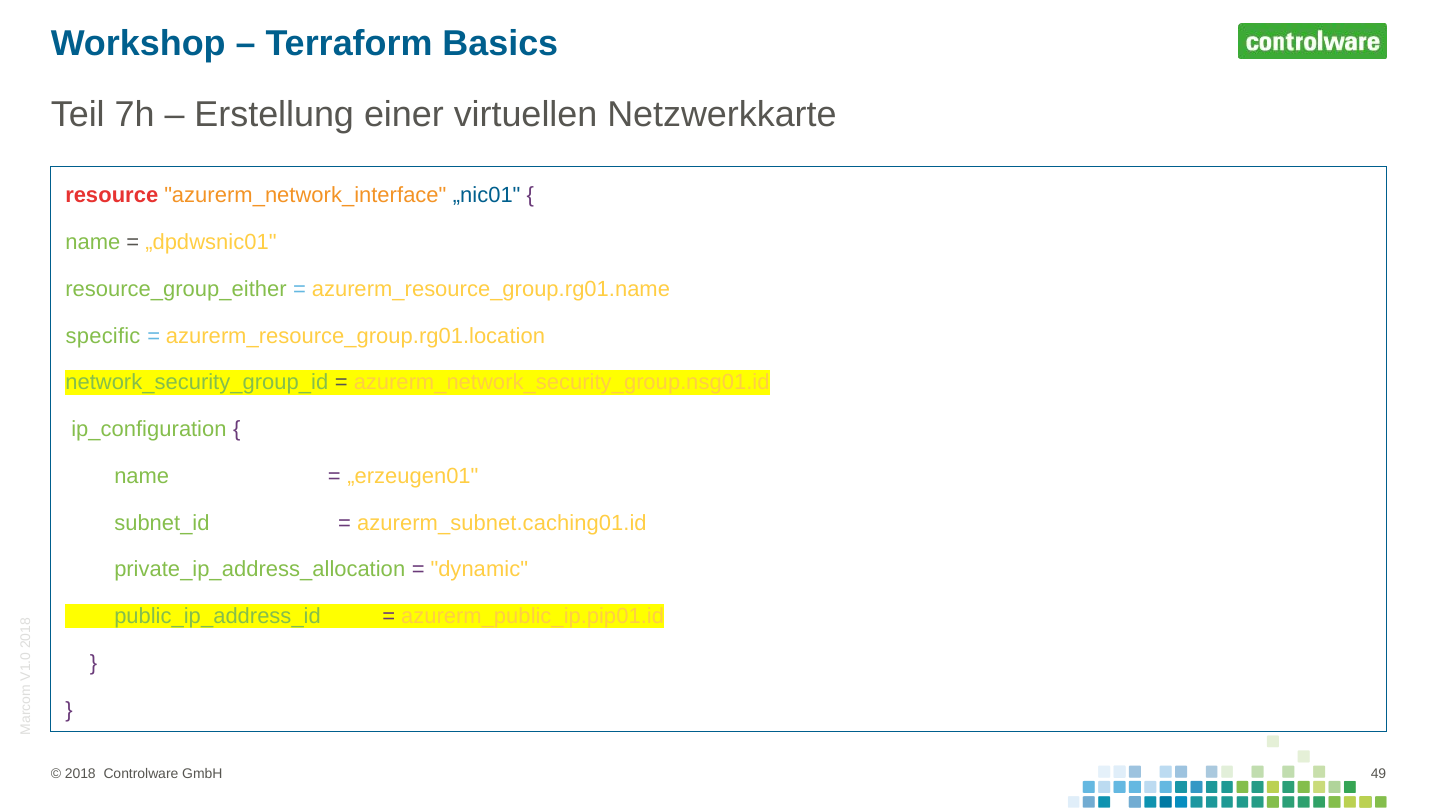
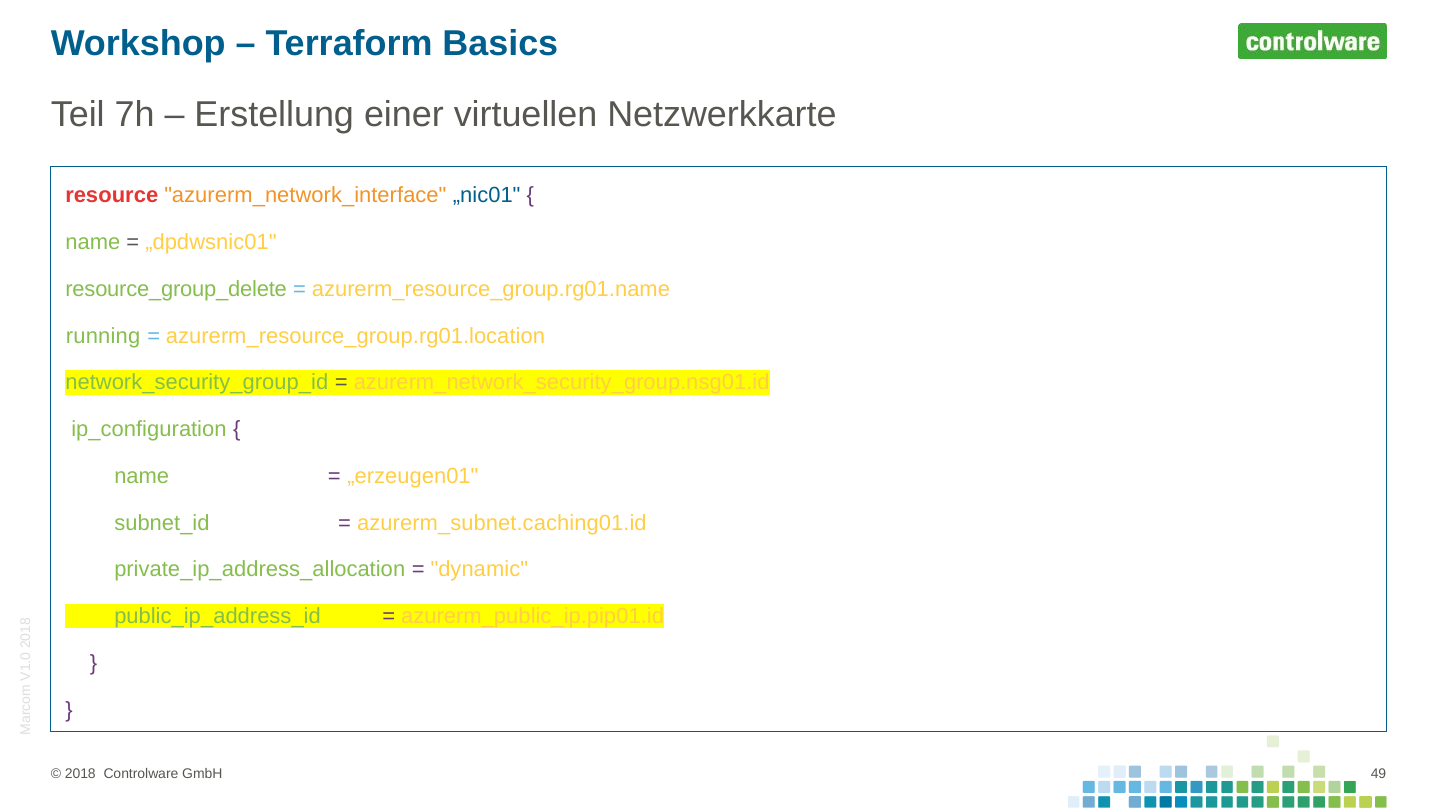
resource_group_either: resource_group_either -> resource_group_delete (176, 289)
specific: specific -> running (103, 336)
